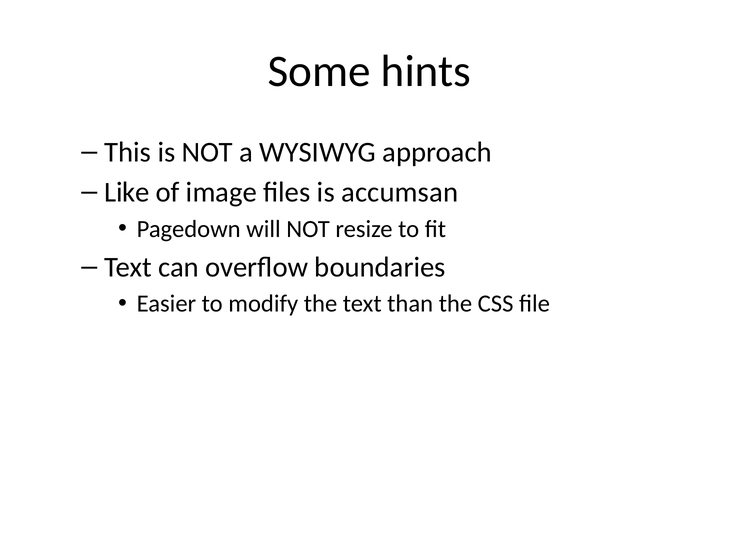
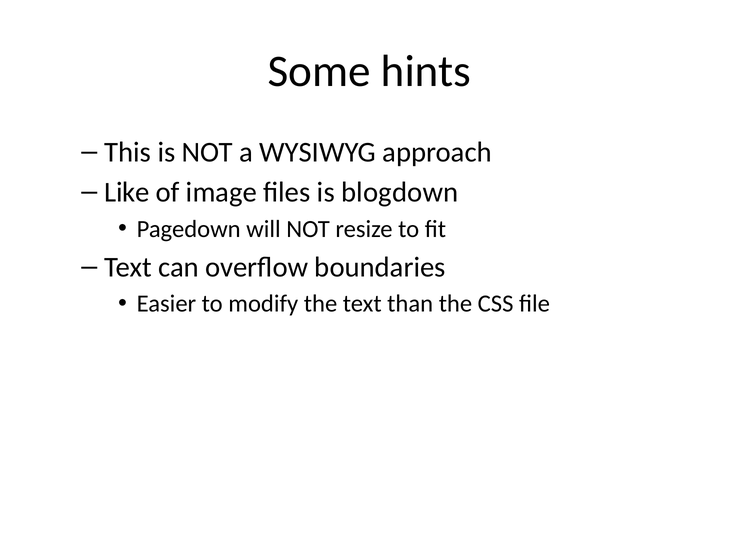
accumsan: accumsan -> blogdown (400, 193)
